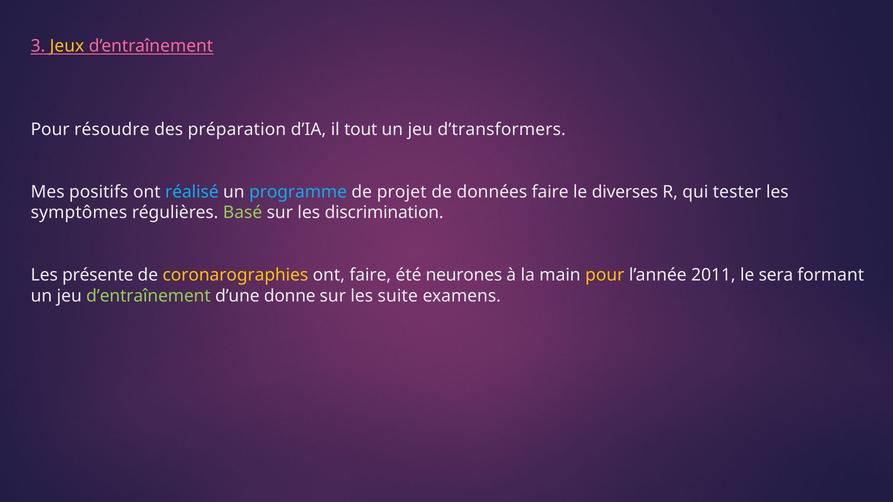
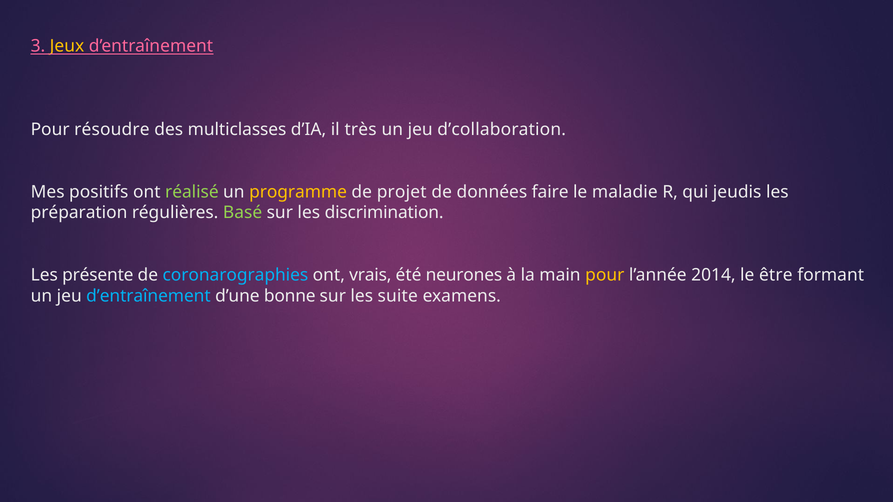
préparation: préparation -> multiclasses (237, 129)
tout: tout -> très (361, 129)
d’transformers: d’transformers -> d’collaboration (502, 129)
réalisé colour: light blue -> light green (192, 192)
programme colour: light blue -> yellow (298, 192)
diverses: diverses -> maladie (625, 192)
tester: tester -> jeudis (737, 192)
symptômes: symptômes -> préparation (79, 213)
coronarographies colour: yellow -> light blue (235, 275)
ont faire: faire -> vrais (370, 275)
2011: 2011 -> 2014 (713, 275)
sera: sera -> être (776, 275)
d’entraînement colour: light green -> light blue (148, 296)
donne: donne -> bonne (290, 296)
